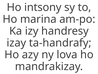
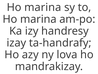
intsony: intsony -> marina (43, 7)
